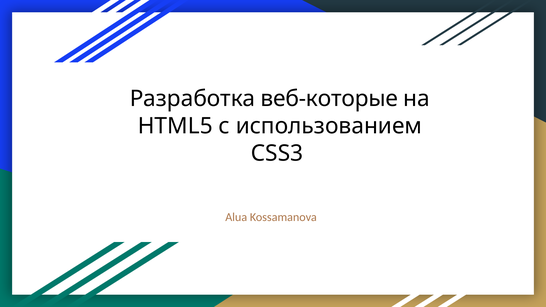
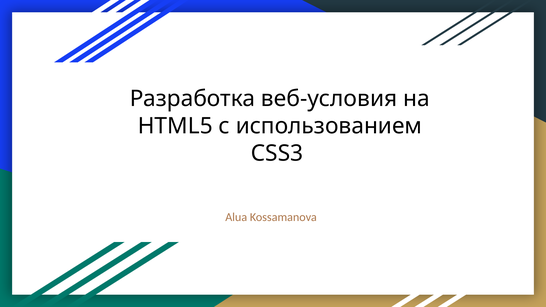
веб-которые: веб-которые -> веб-условия (329, 99)
